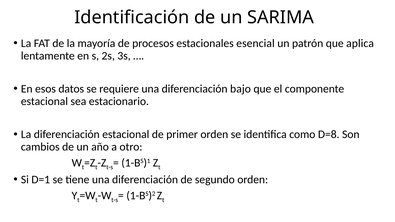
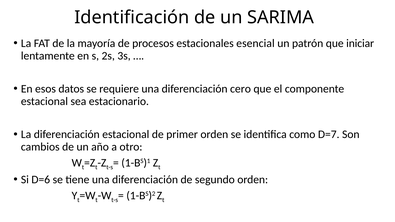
aplica: aplica -> iniciar (360, 43)
bajo: bajo -> cero (240, 89)
D=8: D=8 -> D=7 (329, 135)
D=1: D=1 -> D=6 (41, 180)
